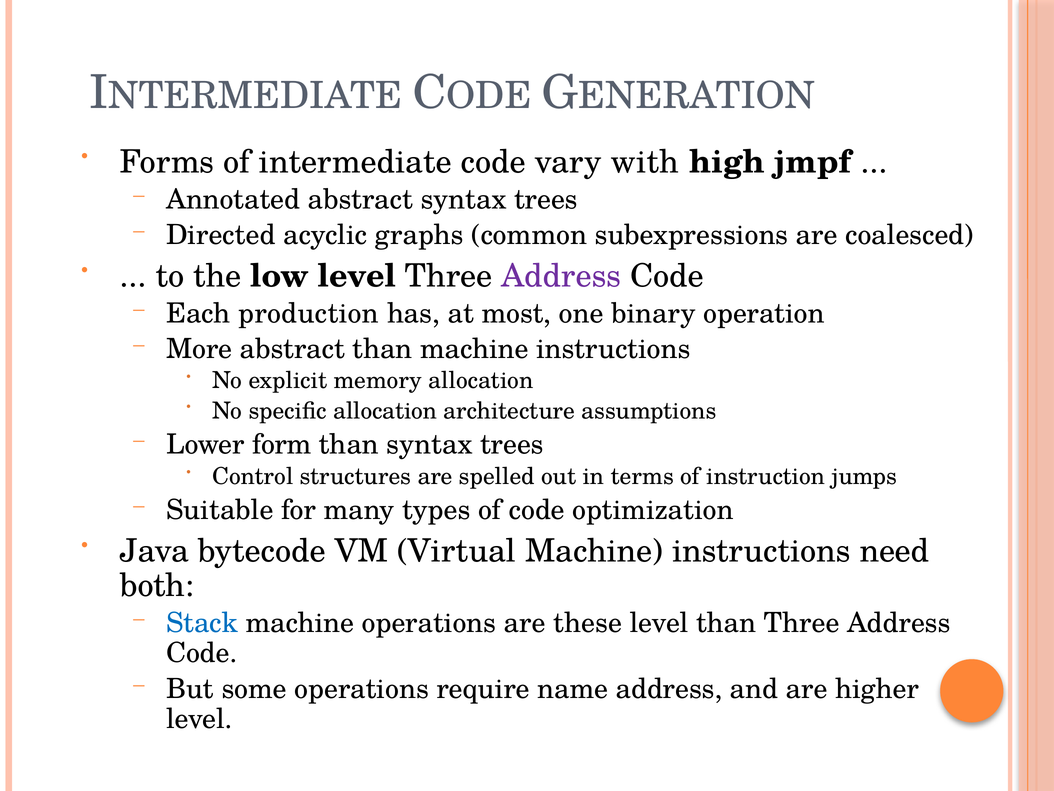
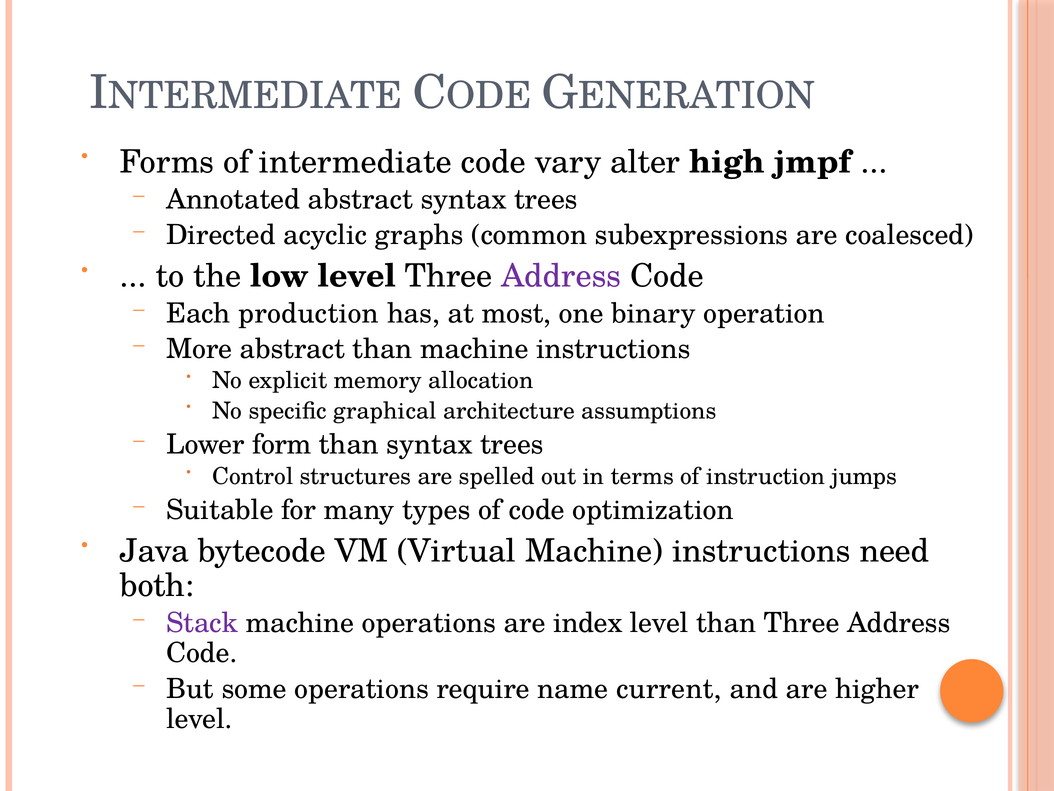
with: with -> alter (645, 162)
specific allocation: allocation -> graphical (385, 411)
Stack colour: blue -> purple (202, 623)
these: these -> index (588, 623)
name address: address -> current (669, 688)
